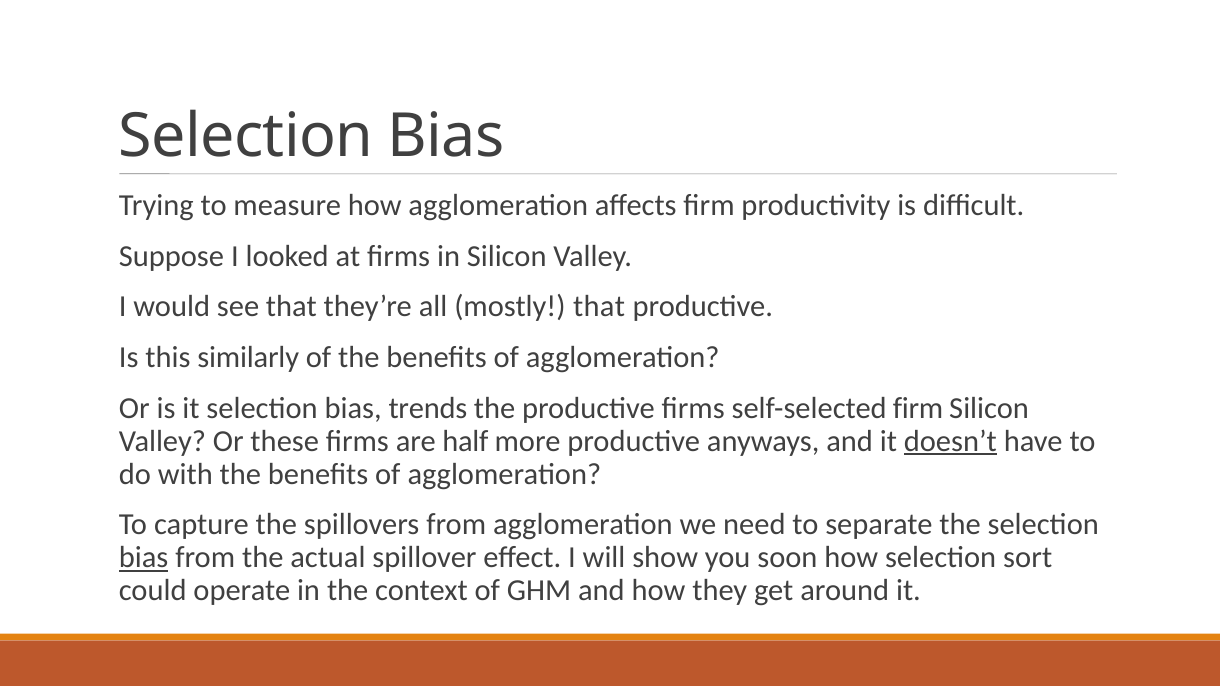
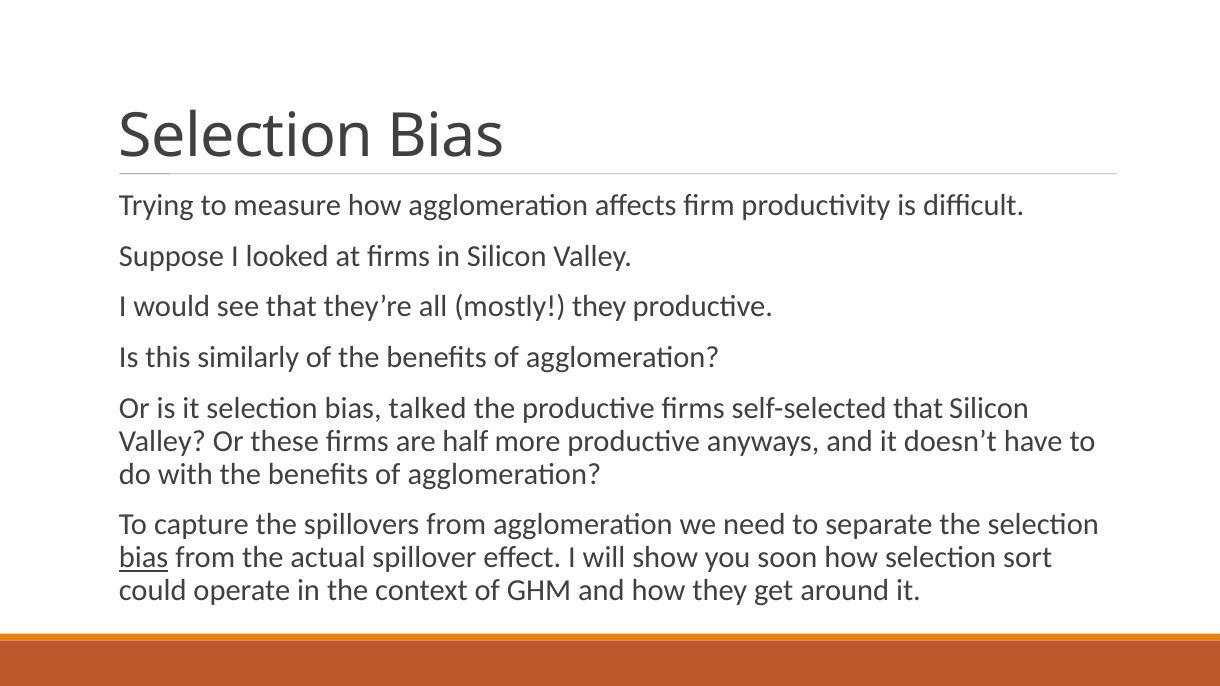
mostly that: that -> they (599, 307)
trends: trends -> talked (428, 408)
self-selected firm: firm -> that (918, 408)
doesn’t underline: present -> none (950, 441)
